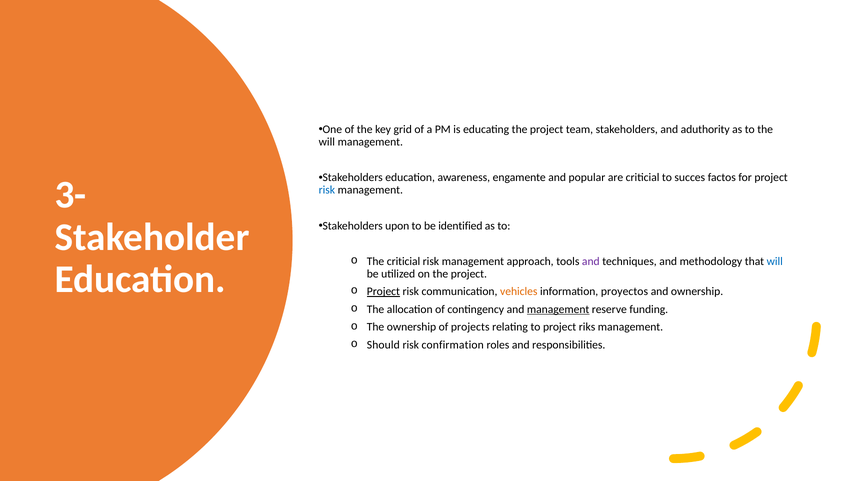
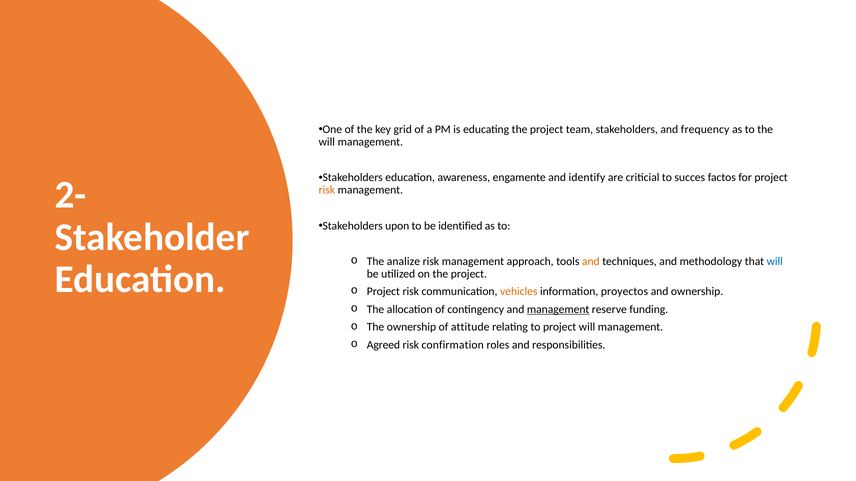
aduthority: aduthority -> frequency (705, 130)
popular: popular -> identify (587, 178)
3-: 3- -> 2- (71, 195)
risk colour: blue -> orange (327, 190)
The criticial: criticial -> analize (403, 262)
and colour: purple -> orange (591, 262)
Project underline: present -> none (383, 292)
projects: projects -> attitude (470, 327)
project riks: riks -> will (587, 327)
Should: Should -> Agreed (383, 345)
